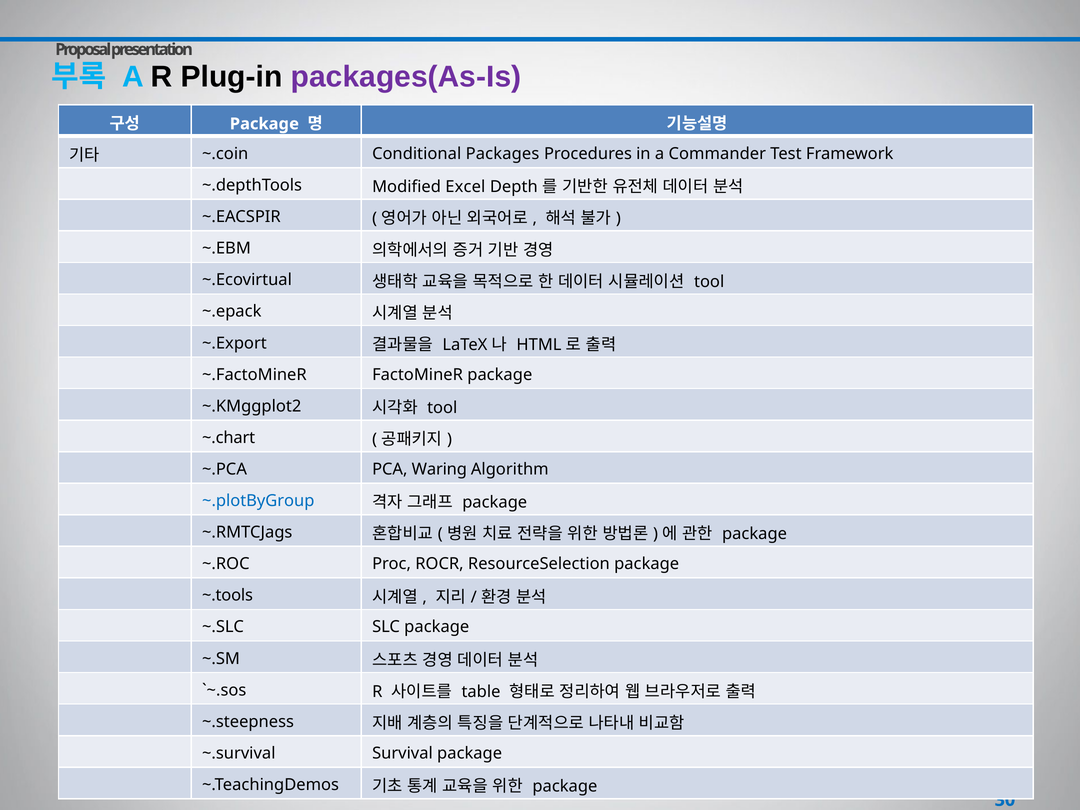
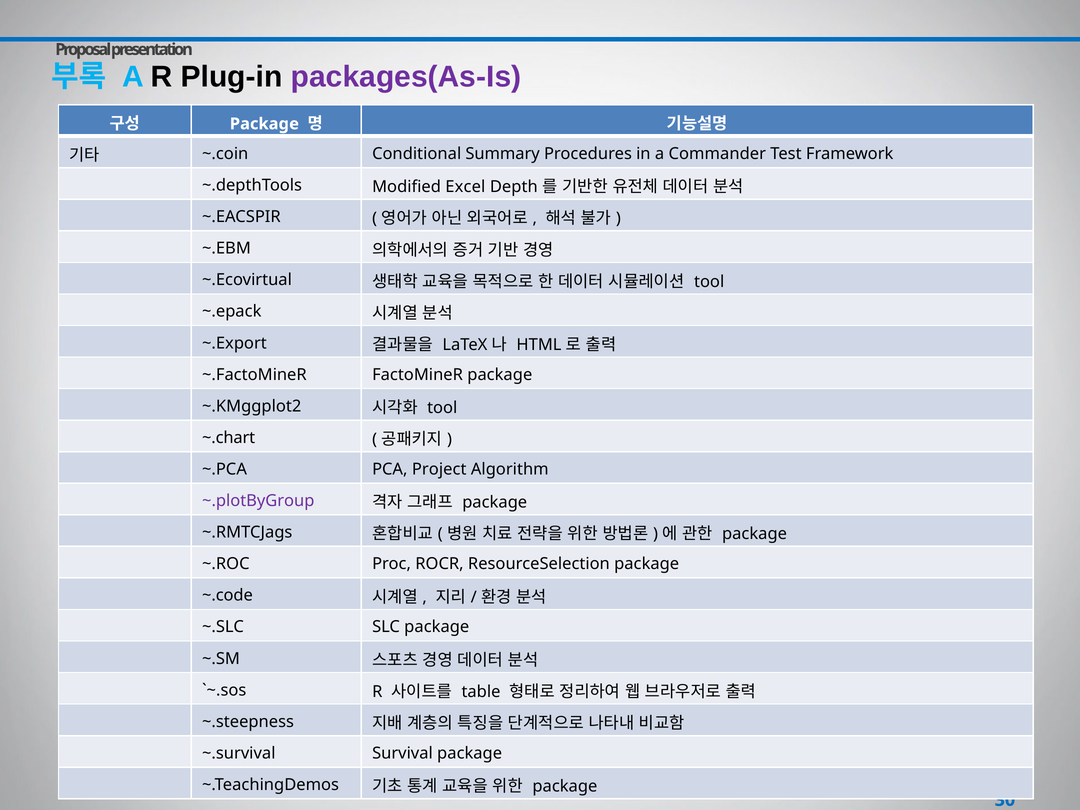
Packages: Packages -> Summary (503, 154)
Waring: Waring -> Project (439, 469)
~.plotByGroup colour: blue -> purple (258, 501)
~.tools: ~.tools -> ~.code (227, 595)
